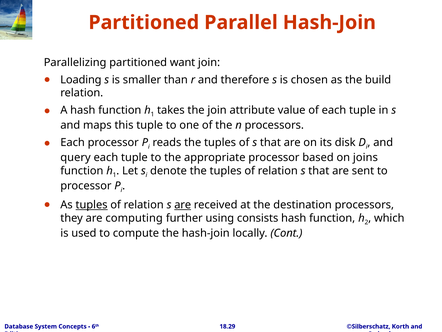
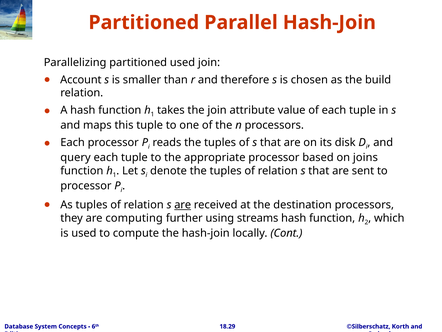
partitioned want: want -> used (182, 62)
Loading: Loading -> Account (81, 80)
tuples underline: present -> none (92, 205)
consists: consists -> streams (258, 218)
